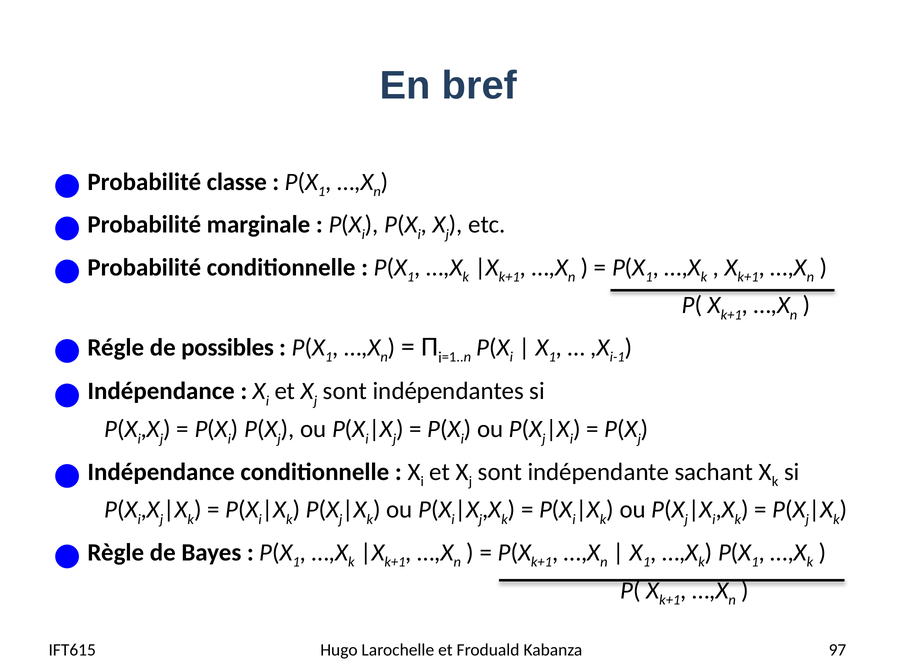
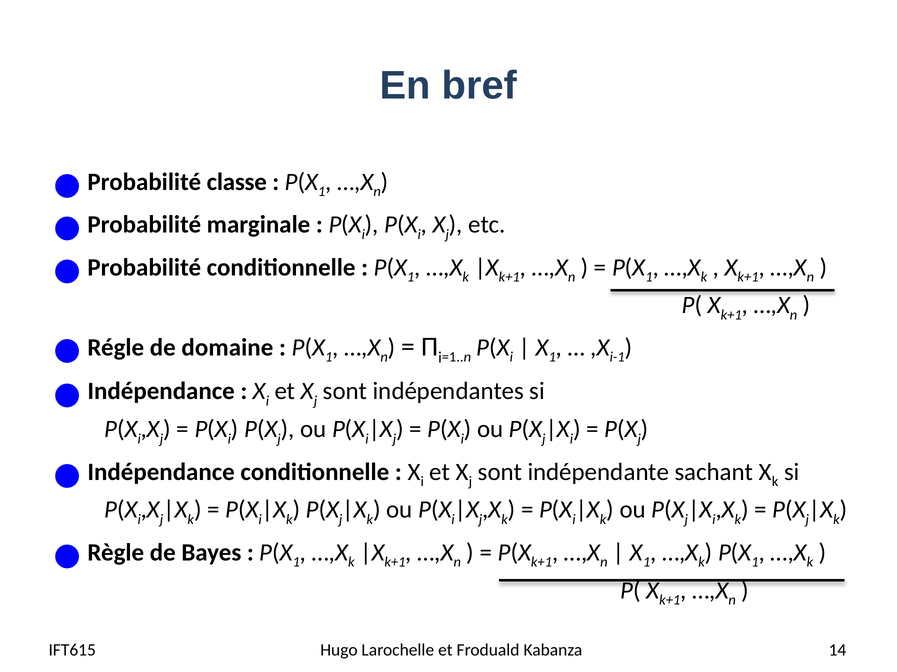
possibles: possibles -> domaine (227, 348)
97: 97 -> 14 (837, 651)
